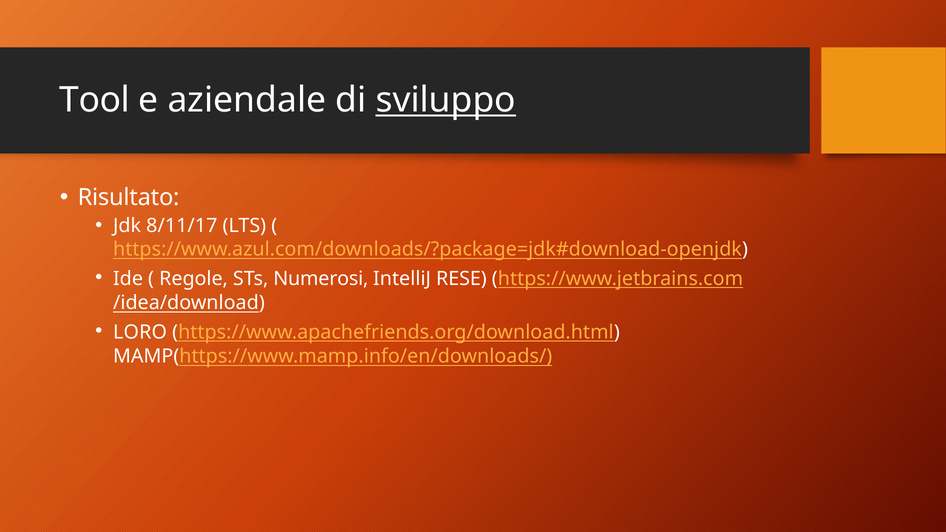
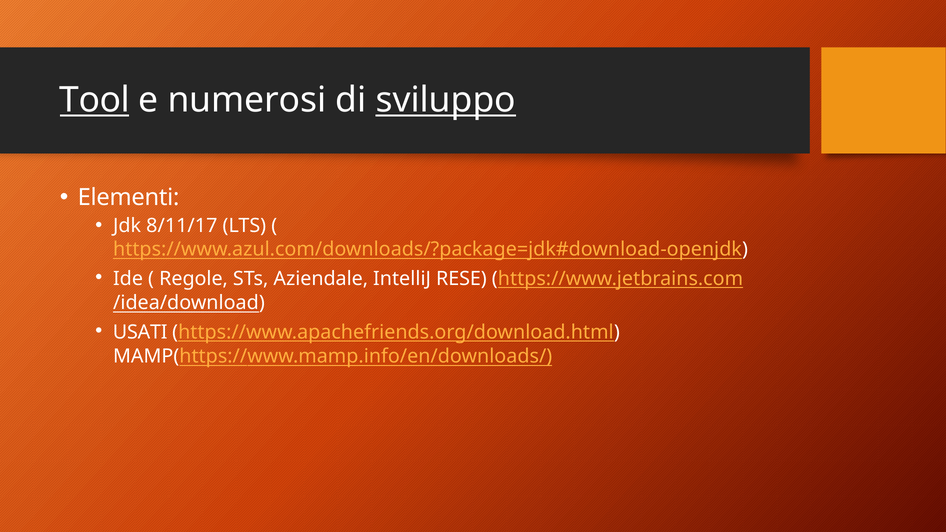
Tool underline: none -> present (95, 100)
aziendale: aziendale -> numerosi (247, 100)
Risultato: Risultato -> Elementi (129, 197)
Numerosi: Numerosi -> Aziendale (321, 279)
LORO: LORO -> USATI (140, 332)
